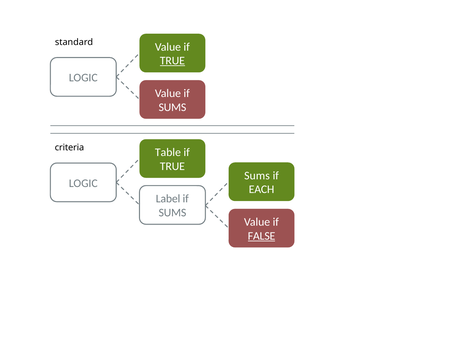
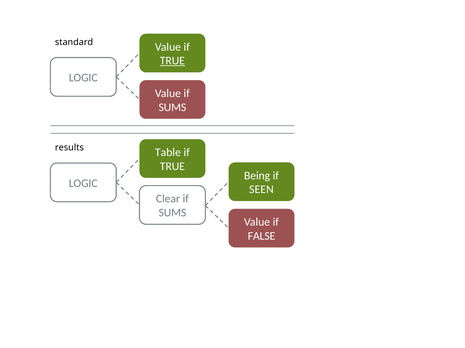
criteria: criteria -> results (69, 148)
Sums: Sums -> Being (257, 176)
EACH: EACH -> SEEN (261, 190)
Label: Label -> Clear (168, 199)
FALSE underline: present -> none (262, 236)
